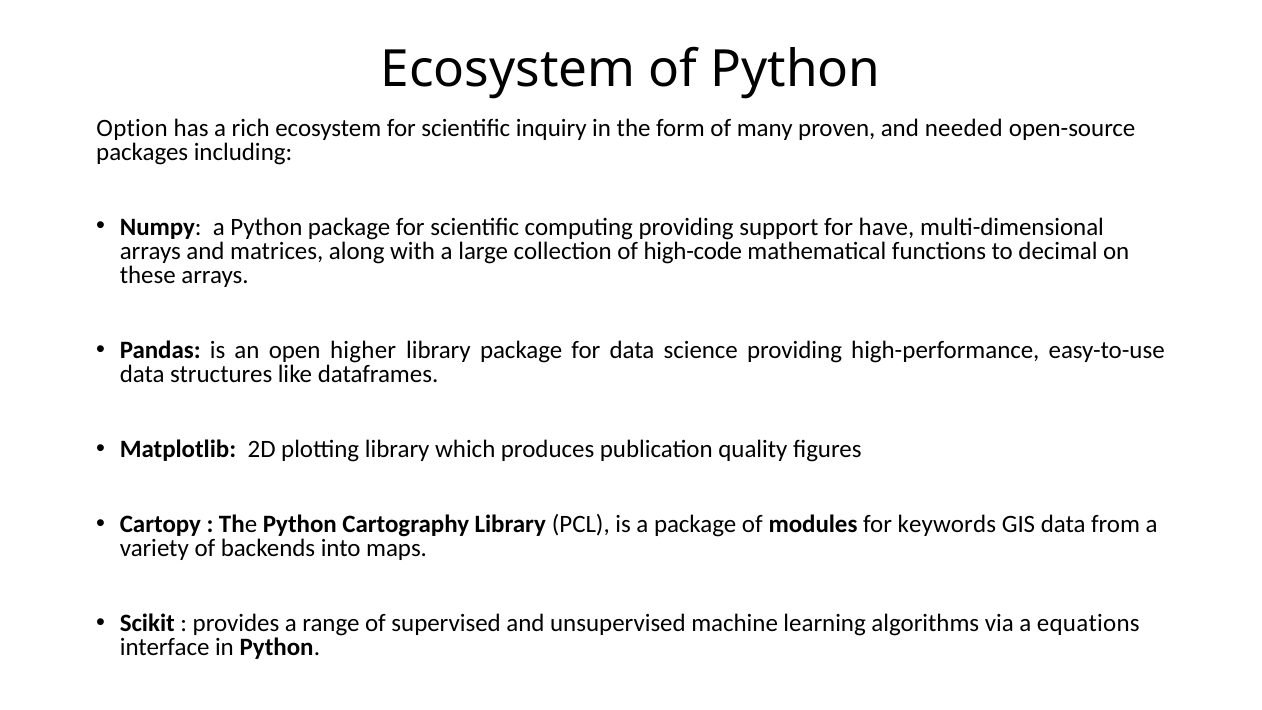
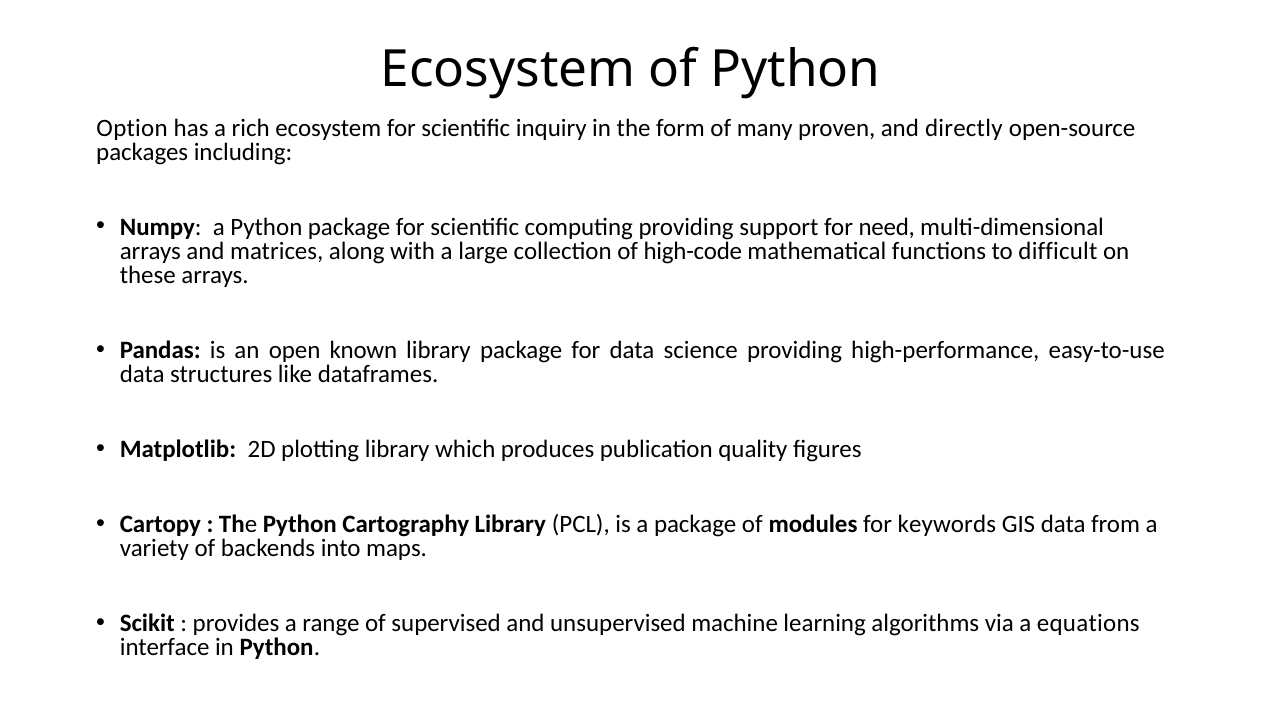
needed: needed -> directly (964, 128)
have: have -> need (887, 227)
decimal: decimal -> difficult (1058, 251)
higher: higher -> known (363, 350)
